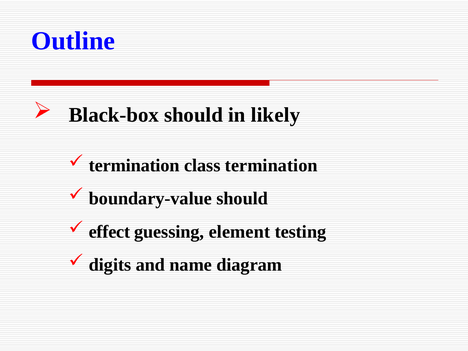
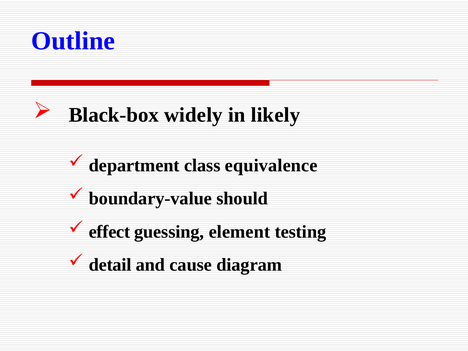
Black-box should: should -> widely (193, 115)
termination: termination -> department (134, 165)
class termination: termination -> equivalence (271, 165)
digits: digits -> detail (110, 265)
name: name -> cause (191, 265)
